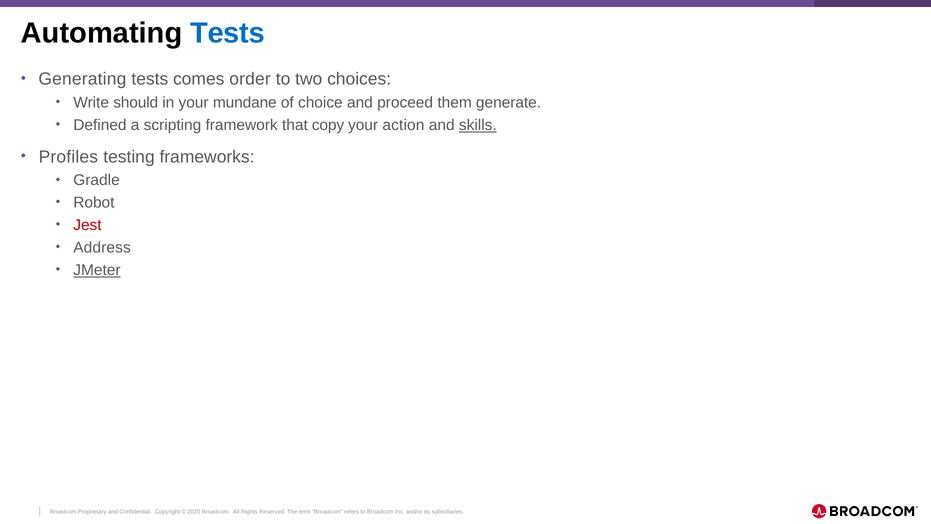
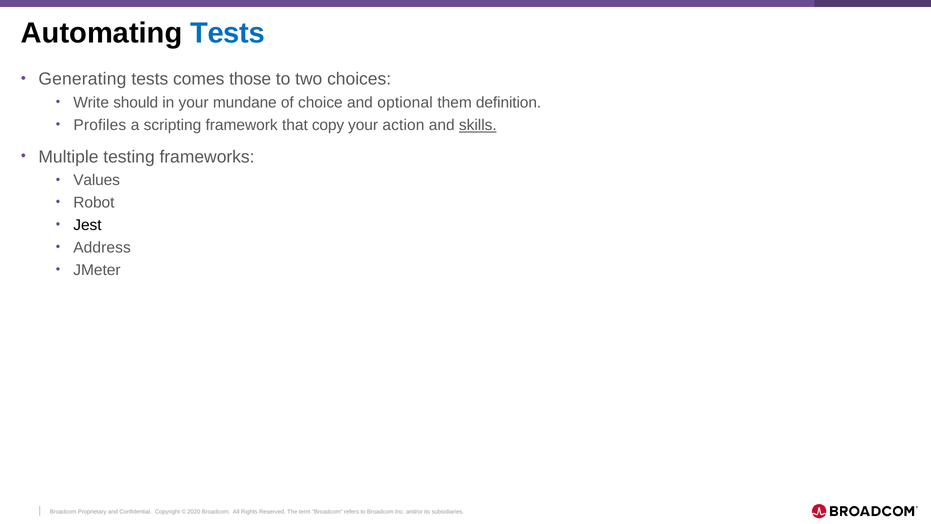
order: order -> those (250, 79)
proceed: proceed -> optional (405, 103)
generate: generate -> definition (509, 103)
Defined: Defined -> Profiles (100, 125)
Profiles: Profiles -> Multiple (68, 157)
Gradle: Gradle -> Values (97, 180)
Jest colour: red -> black (87, 225)
JMeter underline: present -> none (97, 270)
